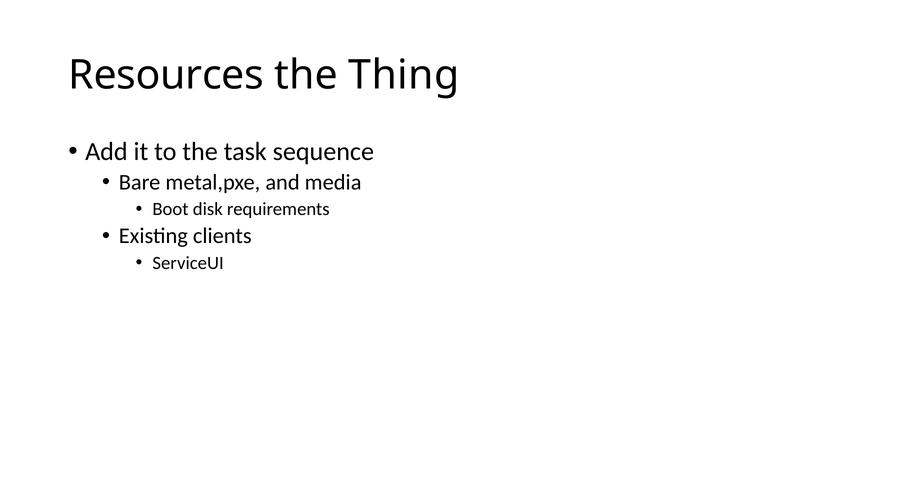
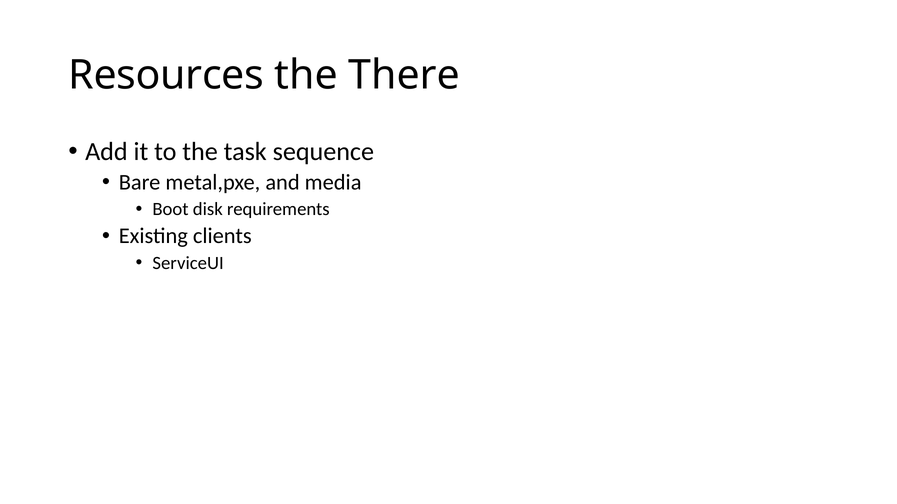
Thing: Thing -> There (404, 75)
